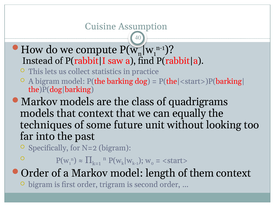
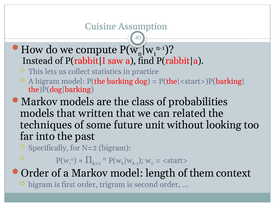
quadrigrams: quadrigrams -> probabilities (198, 101)
that context: context -> written (96, 113)
equally: equally -> related (189, 113)
